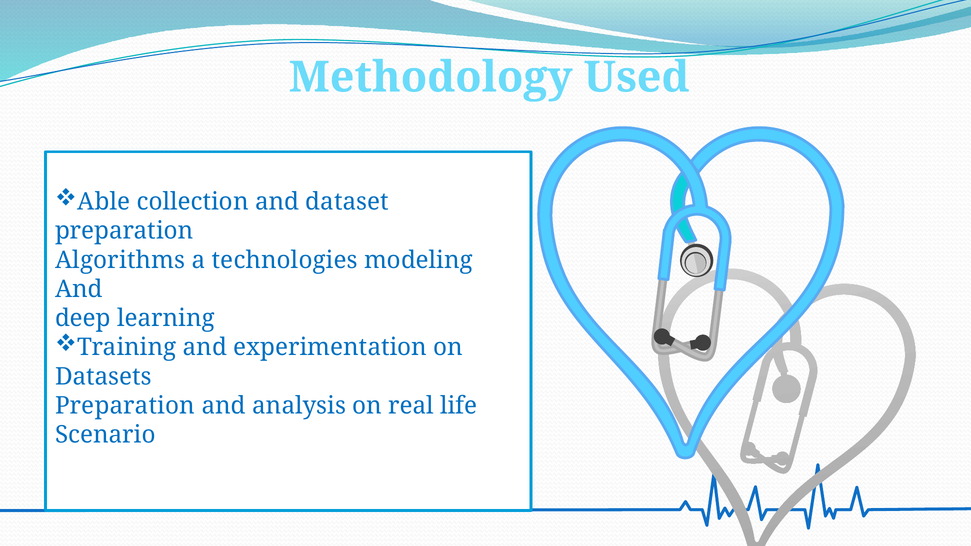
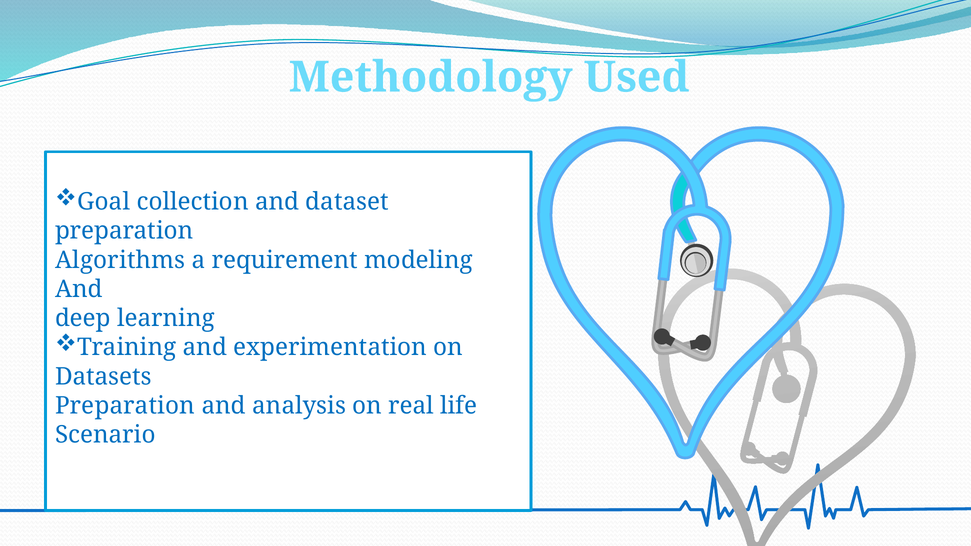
Able: Able -> Goal (104, 202)
technologies: technologies -> requirement (285, 260)
